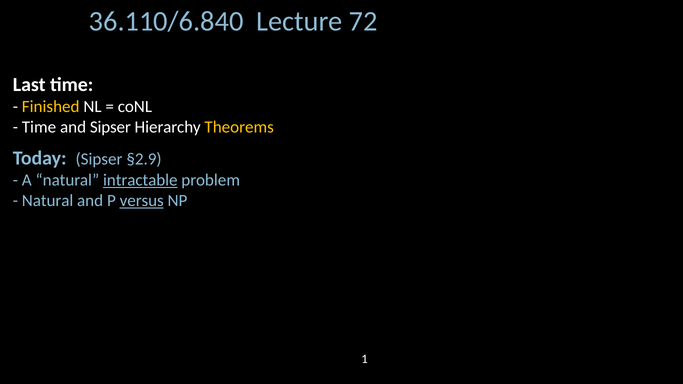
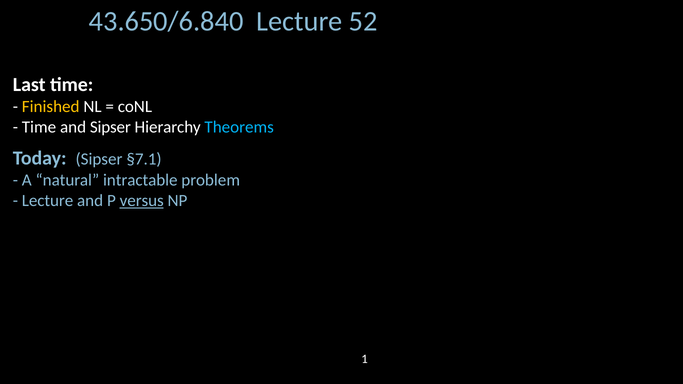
36.110/6.840: 36.110/6.840 -> 43.650/6.840 (166, 22)
72: 72 -> 52 (363, 22)
Theorems colour: yellow -> light blue (239, 127)
§2.9: §2.9 -> §7.1 (144, 159)
intractable underline: present -> none (140, 180)
Natural: Natural -> Lecture (48, 201)
